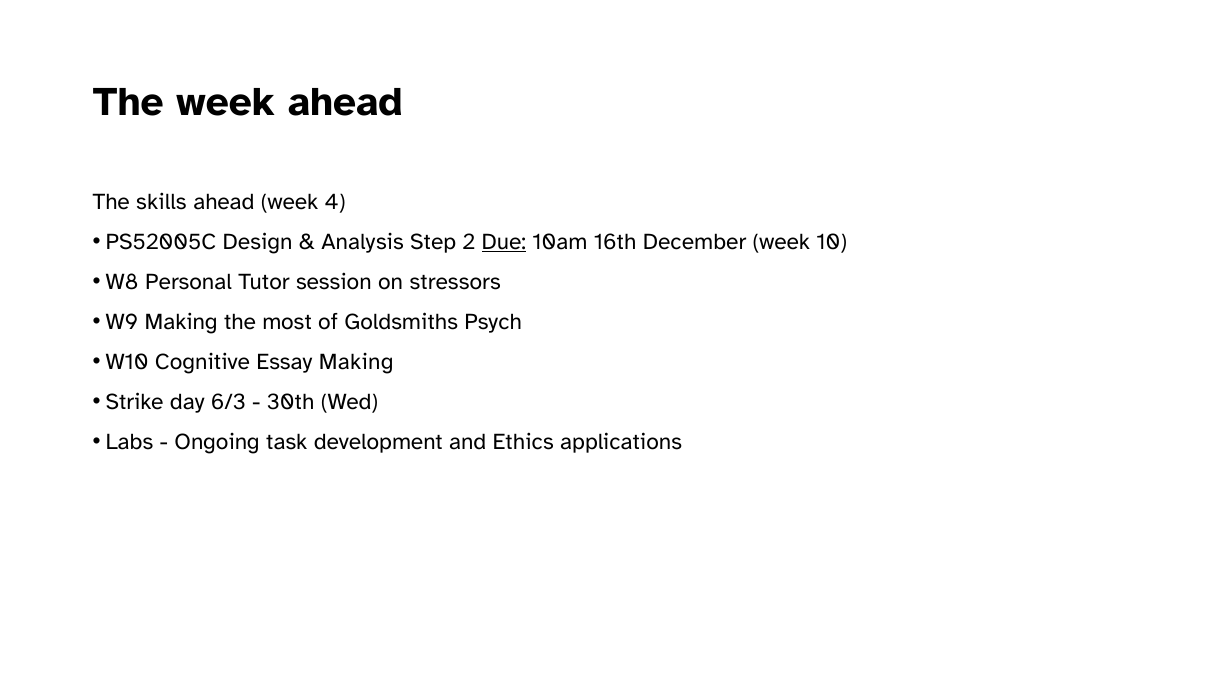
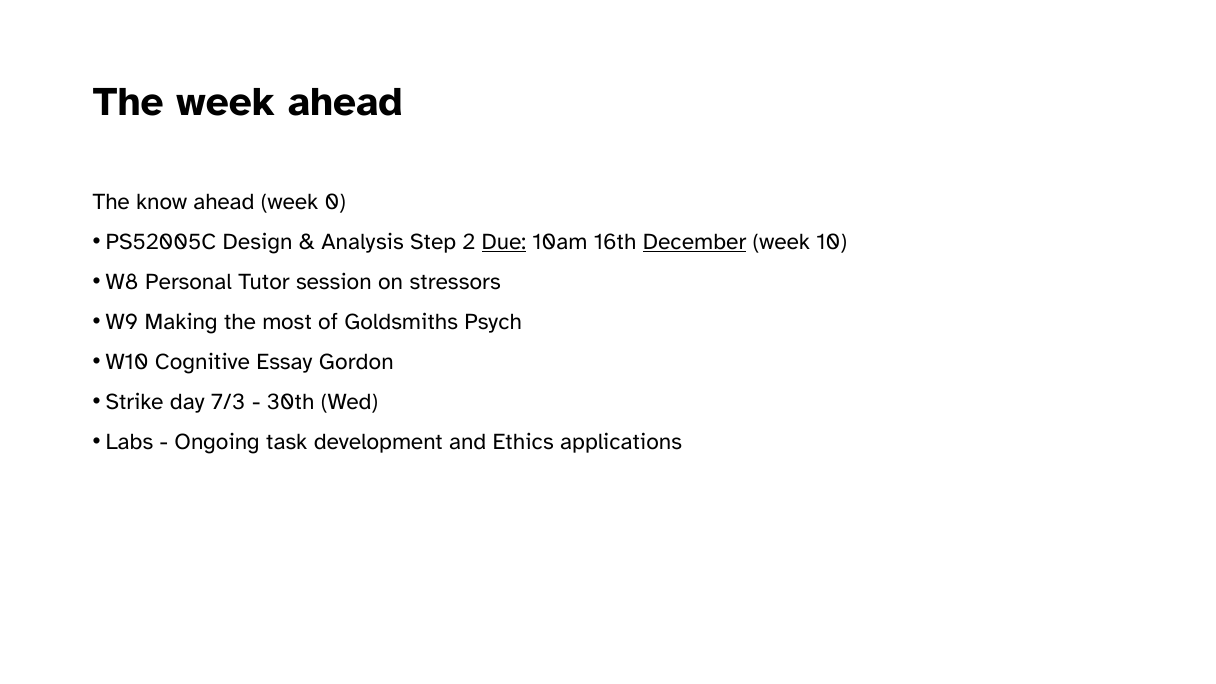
skills: skills -> know (162, 202)
4: 4 -> 0 (335, 202)
December underline: none -> present (695, 242)
Essay Making: Making -> Gordon (356, 362)
6/3: 6/3 -> 7/3 (228, 402)
